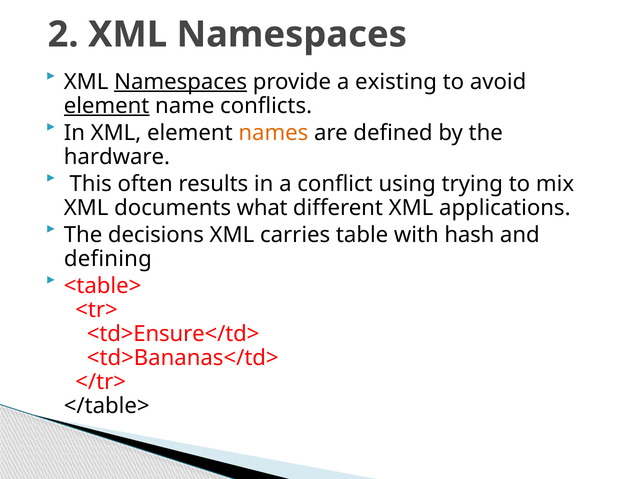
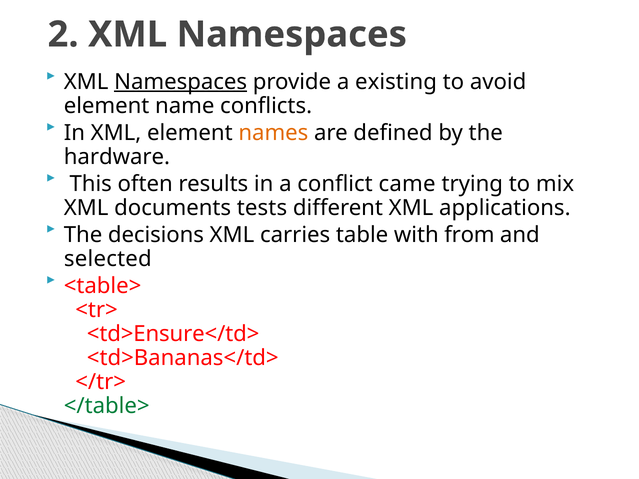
element underline: present -> none (107, 106)
using: using -> came (407, 184)
what: what -> tests (262, 208)
hash: hash -> from (469, 235)
defining: defining -> selected (108, 259)
</table> colour: black -> green (107, 406)
